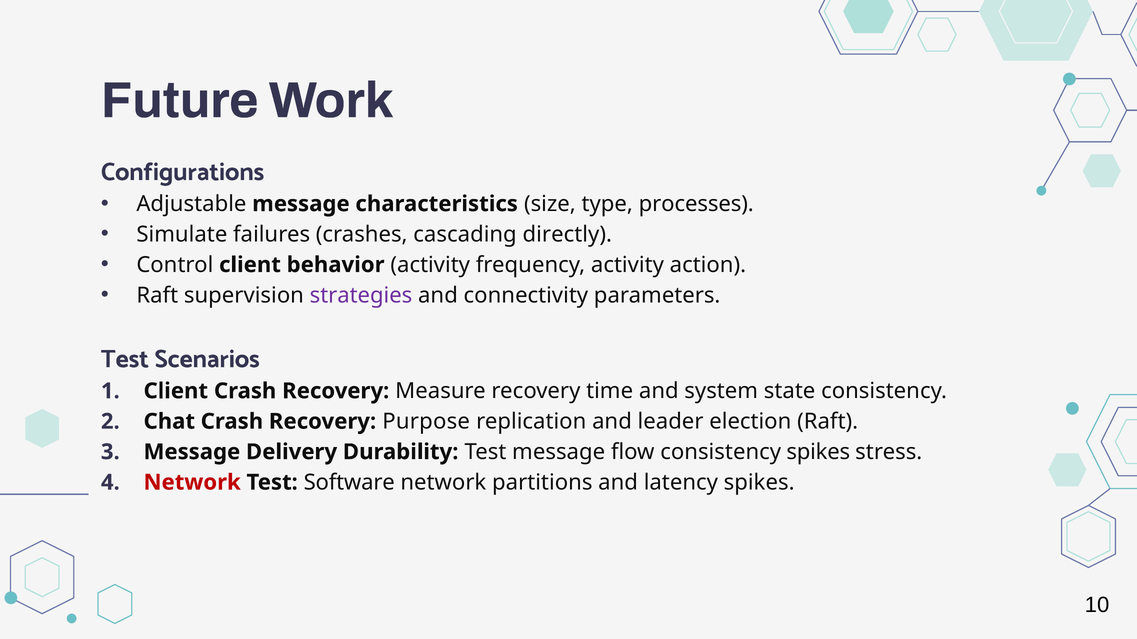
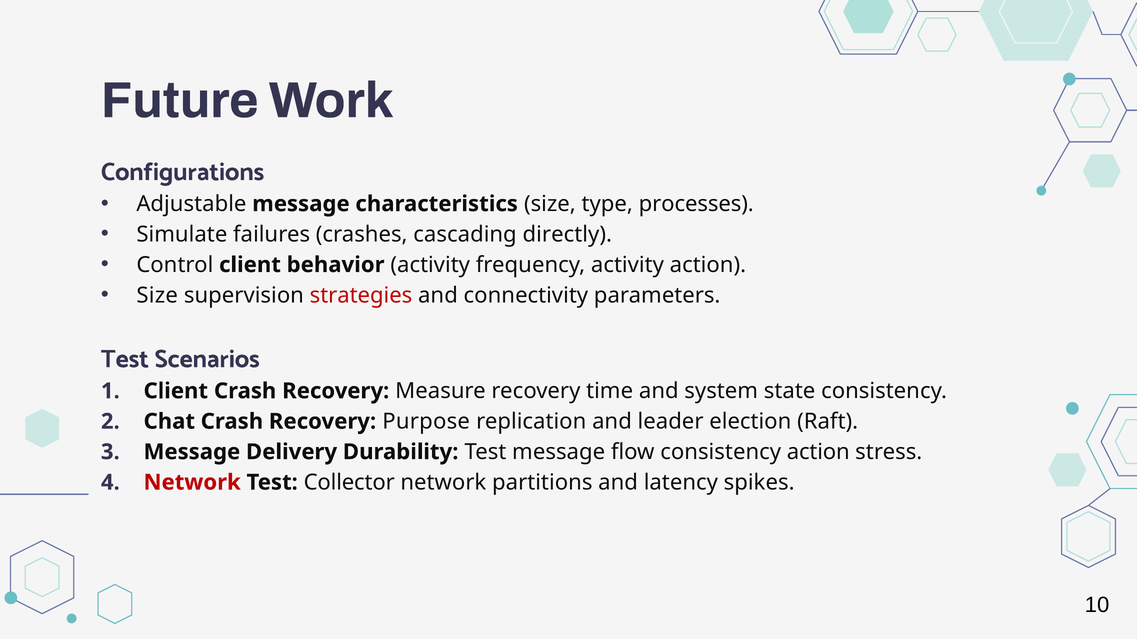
Raft: Raft -> Size (157, 296)
strategies colour: purple -> red (361, 296)
consistency spikes: spikes -> action (818, 452)
Software: Software -> Collector (349, 483)
